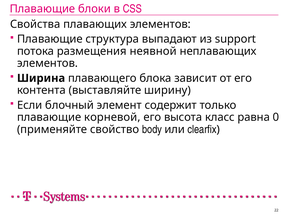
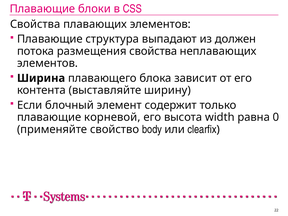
support: support -> должен (236, 39)
размещения неявной: неявной -> свойства (153, 51)
класс: класс -> width (220, 117)
